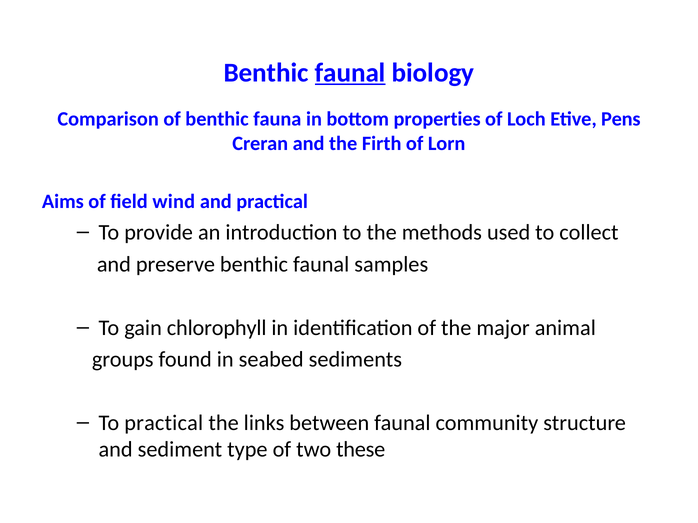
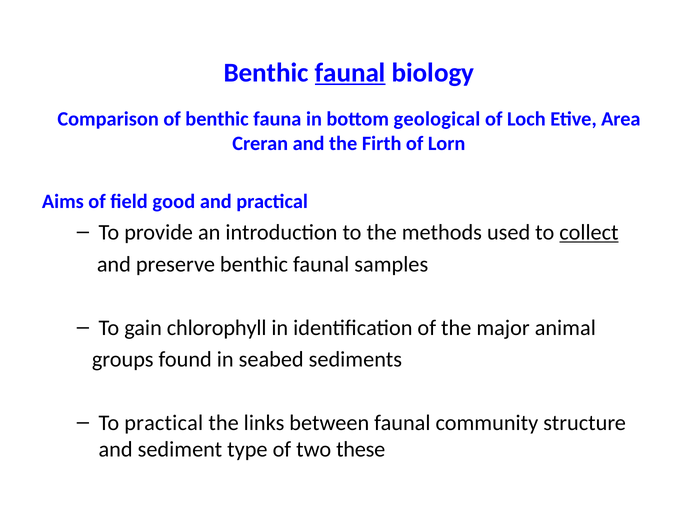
properties: properties -> geological (437, 119)
Pens: Pens -> Area (621, 119)
wind: wind -> good (174, 202)
collect underline: none -> present (589, 233)
